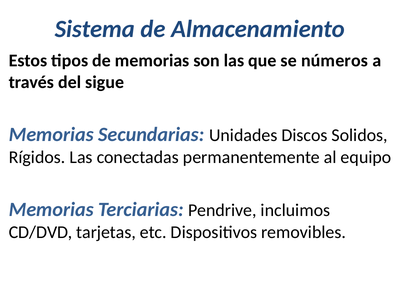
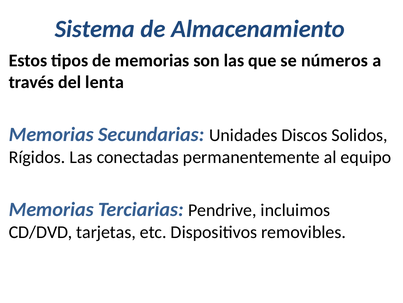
sigue: sigue -> lenta (105, 82)
